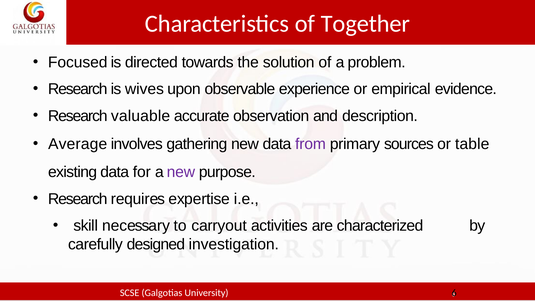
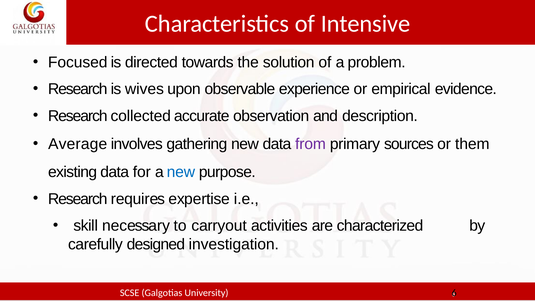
Together: Together -> Intensive (365, 24)
valuable: valuable -> collected (141, 116)
table: table -> them (472, 144)
new colour: purple -> blue (181, 172)
